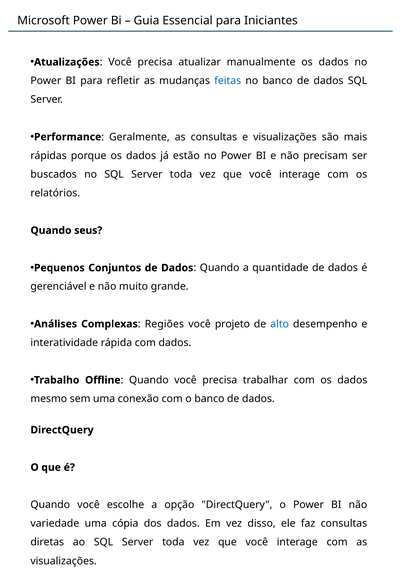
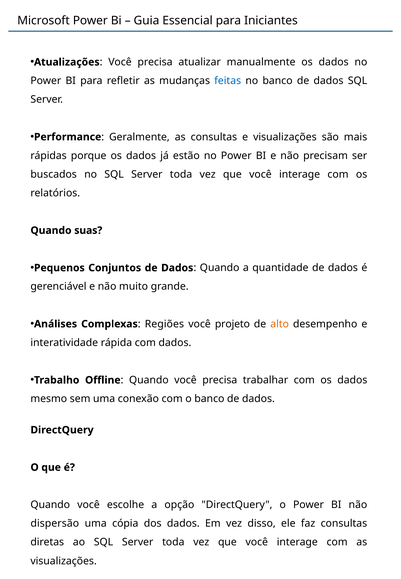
seus: seus -> suas (88, 231)
alto colour: blue -> orange (280, 324)
variedade: variedade -> dispersão (55, 524)
